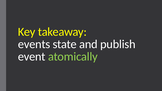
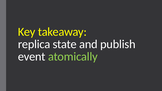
events: events -> replica (34, 44)
